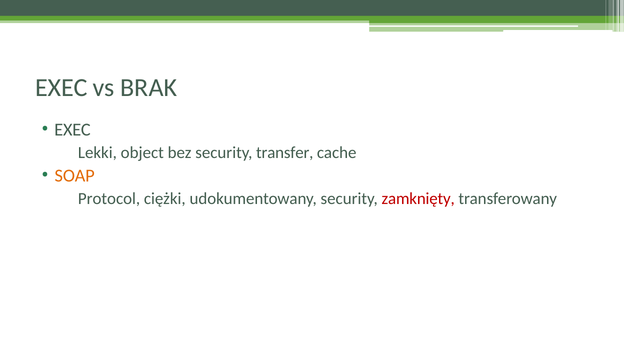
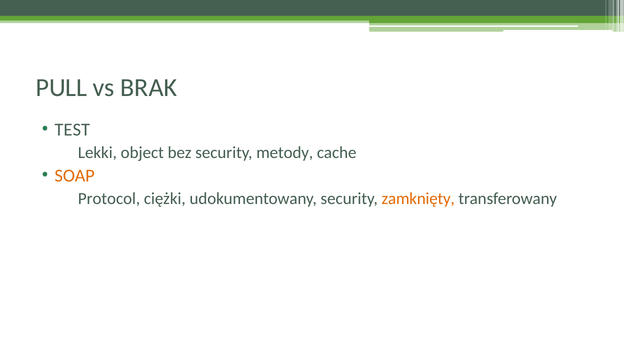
EXEC: EXEC -> PULL (61, 88)
EXEC: EXEC -> TEST (72, 130)
transfer: transfer -> metody (285, 153)
zamknięty colour: red -> orange (418, 199)
